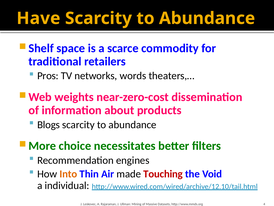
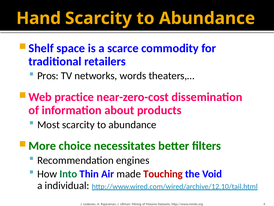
Have: Have -> Hand (39, 18)
weights: weights -> practice (74, 97)
Blogs: Blogs -> Most (49, 124)
Into colour: orange -> green (68, 174)
